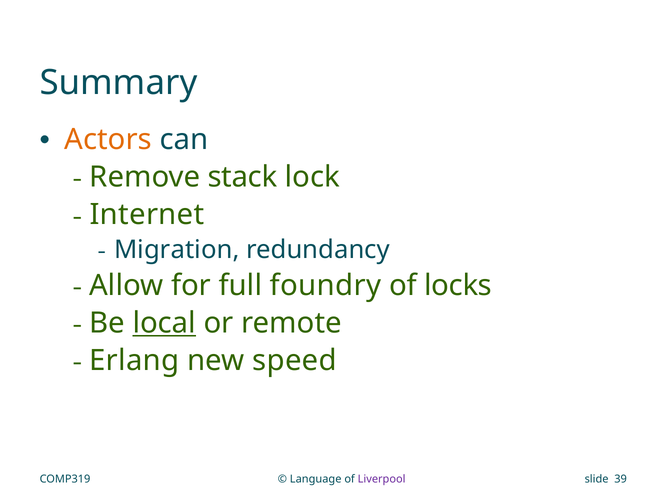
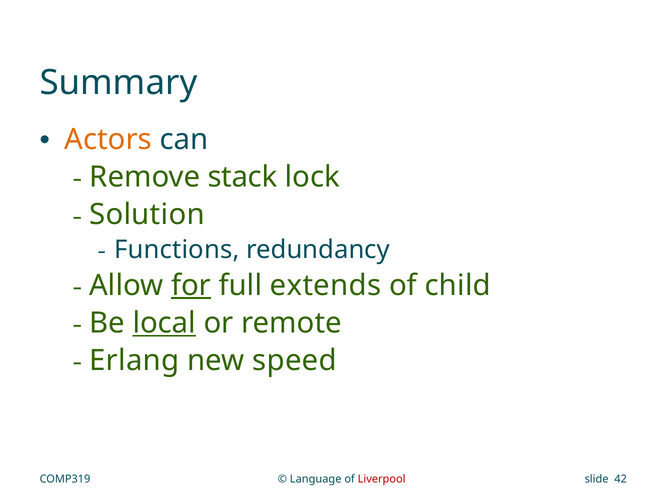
Internet: Internet -> Solution (147, 215)
Migration: Migration -> Functions (177, 250)
for underline: none -> present (191, 285)
foundry: foundry -> extends (325, 285)
locks: locks -> child (458, 285)
Liverpool colour: purple -> red (382, 479)
39: 39 -> 42 (621, 479)
